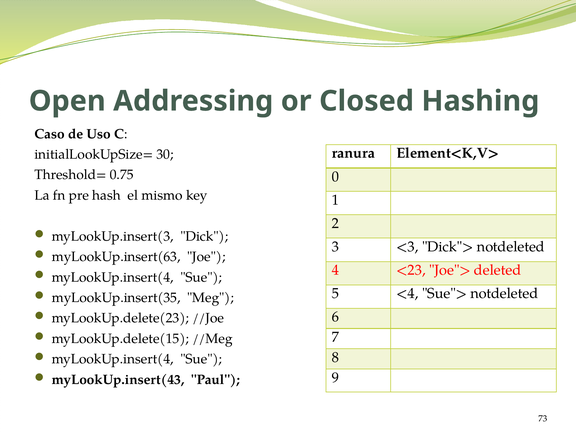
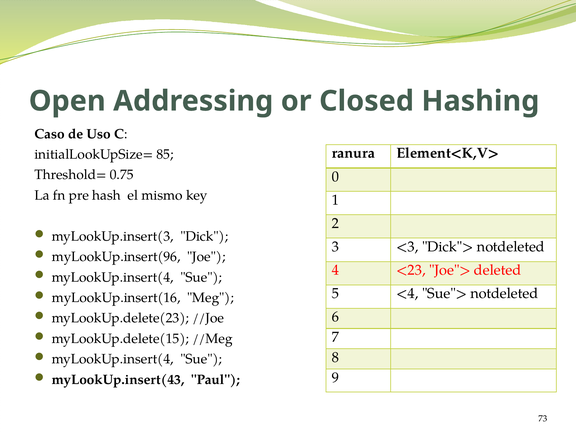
30: 30 -> 85 (165, 154)
myLookUp.insert(63: myLookUp.insert(63 -> myLookUp.insert(96 (116, 257)
myLookUp.insert(35: myLookUp.insert(35 -> myLookUp.insert(16 (116, 298)
